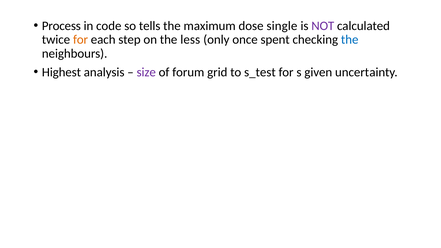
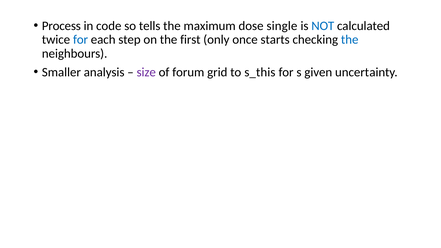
NOT colour: purple -> blue (323, 26)
for colour: orange -> blue (81, 40)
less: less -> first (190, 40)
spent: spent -> starts (275, 40)
Highest: Highest -> Smaller (61, 72)
s_test: s_test -> s_this (260, 72)
